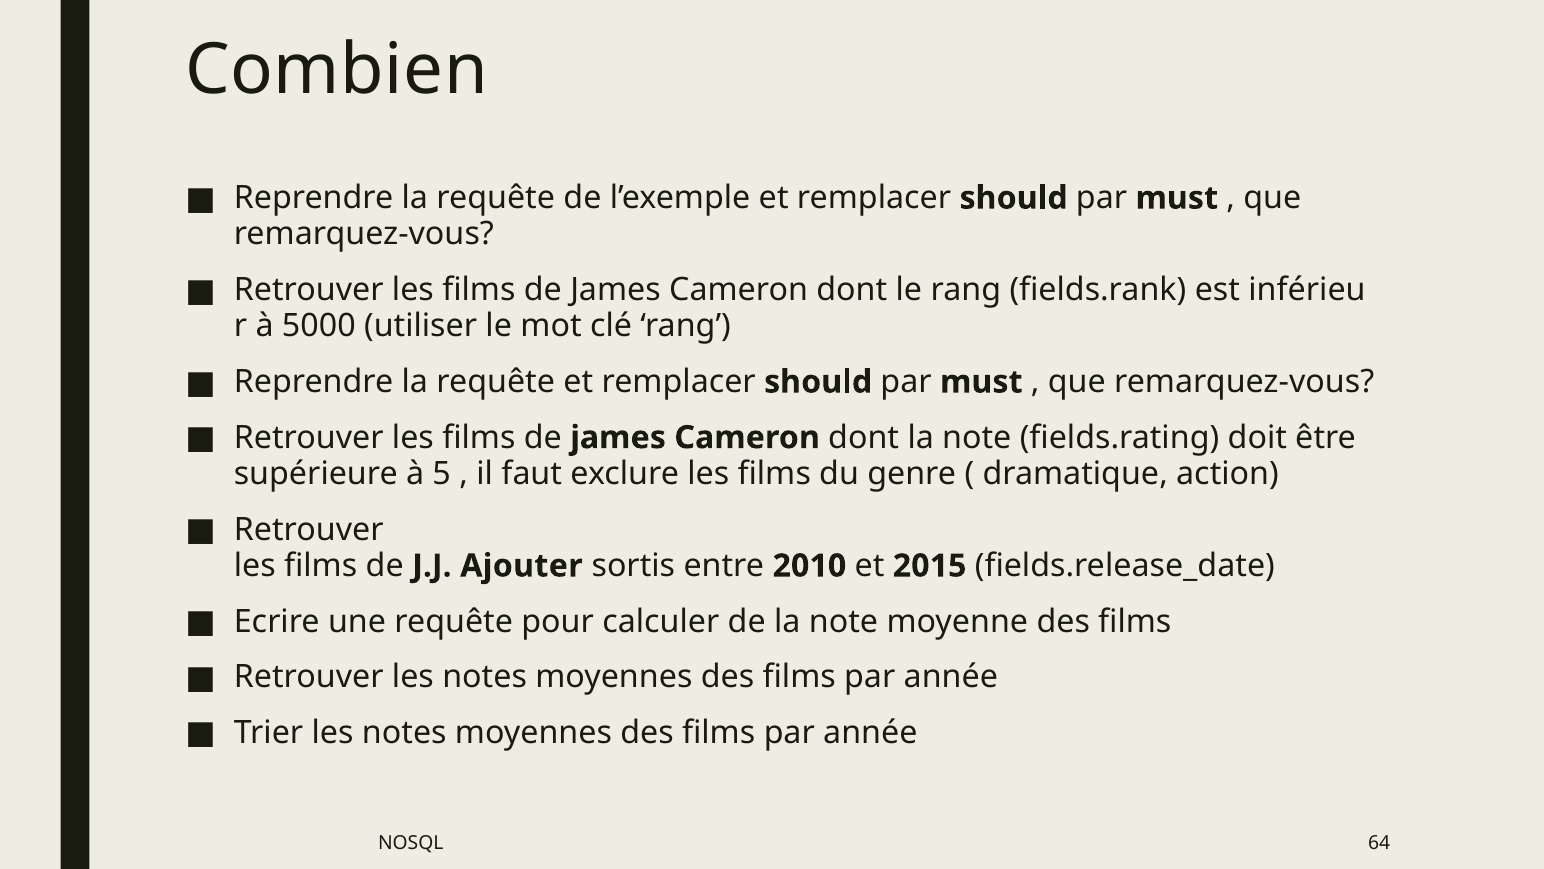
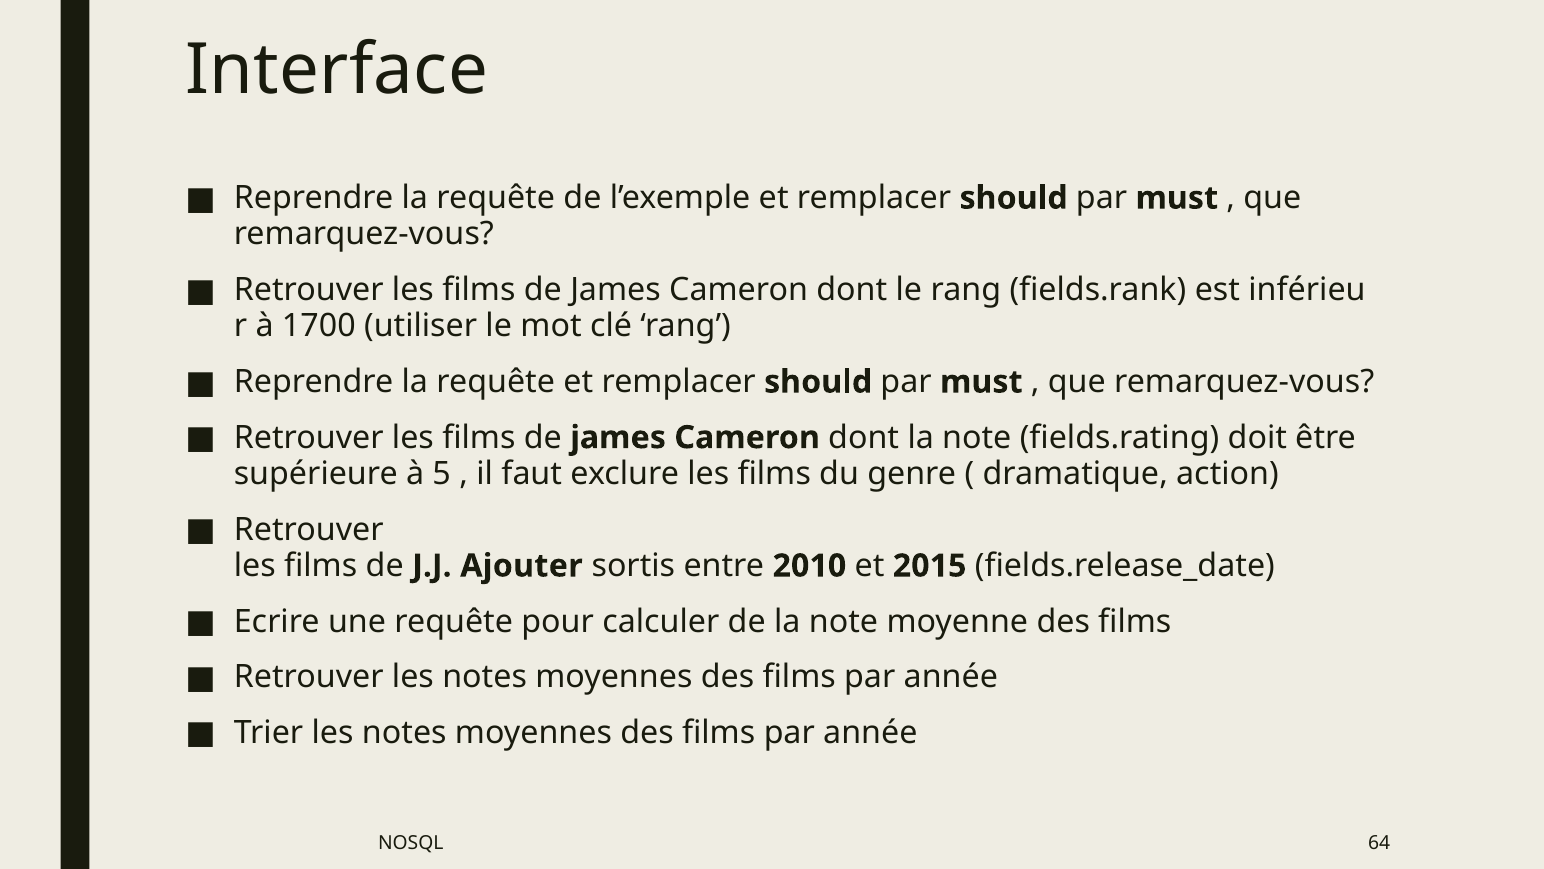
Combien: Combien -> Interface (337, 70)
5000: 5000 -> 1700 (319, 326)
